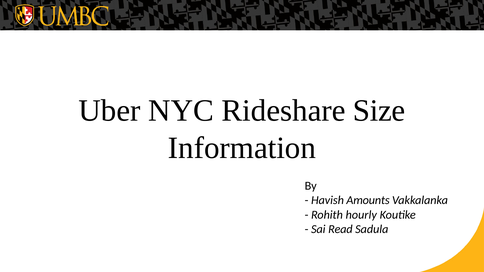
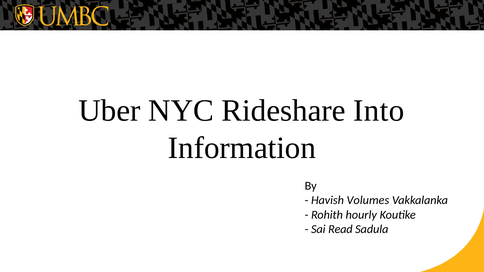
Size: Size -> Into (379, 111)
Amounts: Amounts -> Volumes (368, 200)
